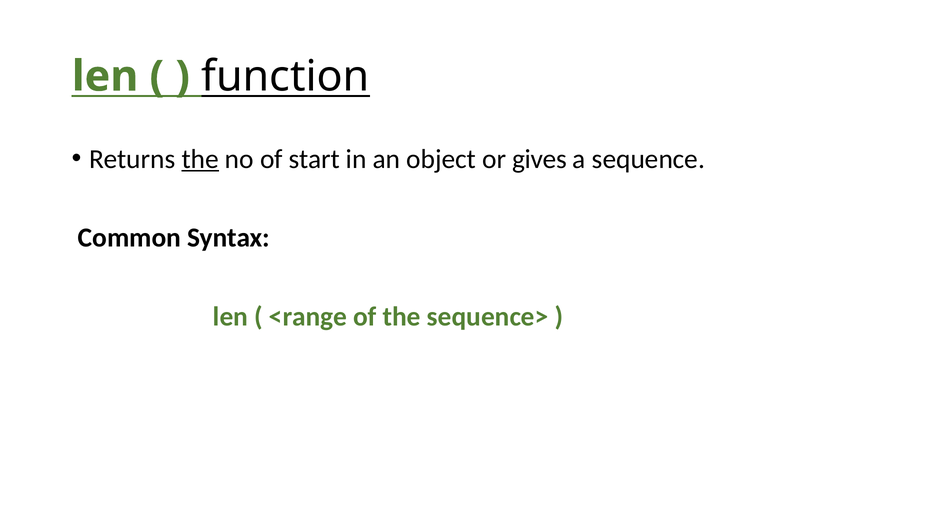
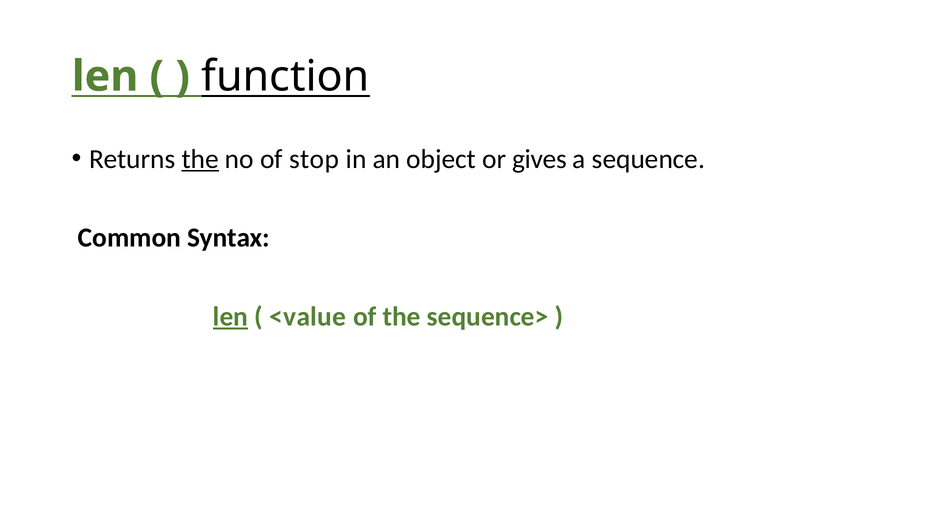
start: start -> stop (314, 159)
len underline: none -> present (230, 317)
<range: <range -> <value (308, 317)
